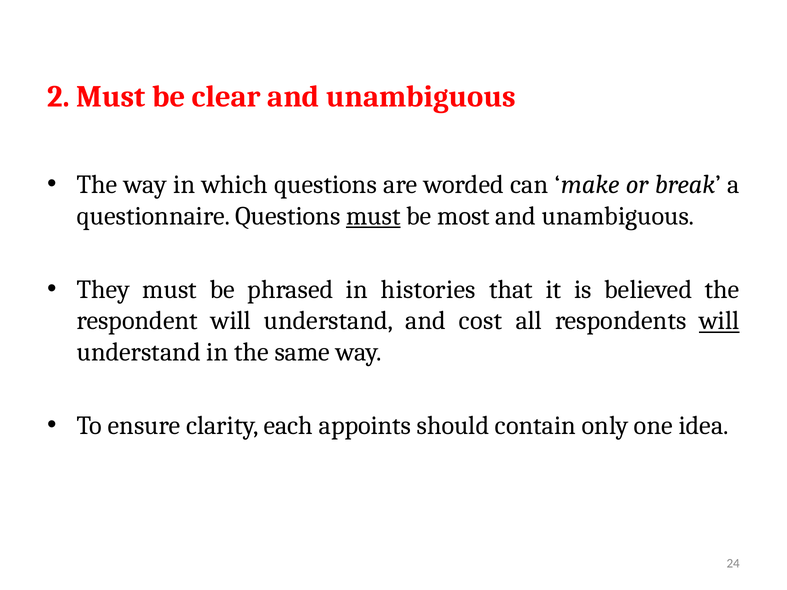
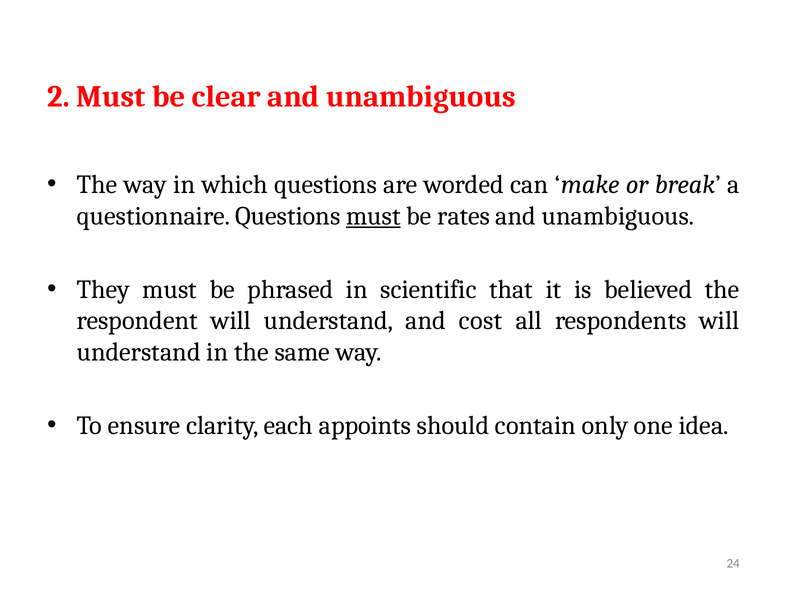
most: most -> rates (464, 216)
histories: histories -> scientific (429, 289)
will underline: present -> none (719, 321)
